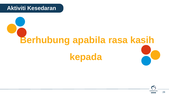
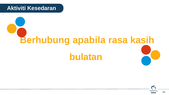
kepada: kepada -> bulatan (86, 57)
